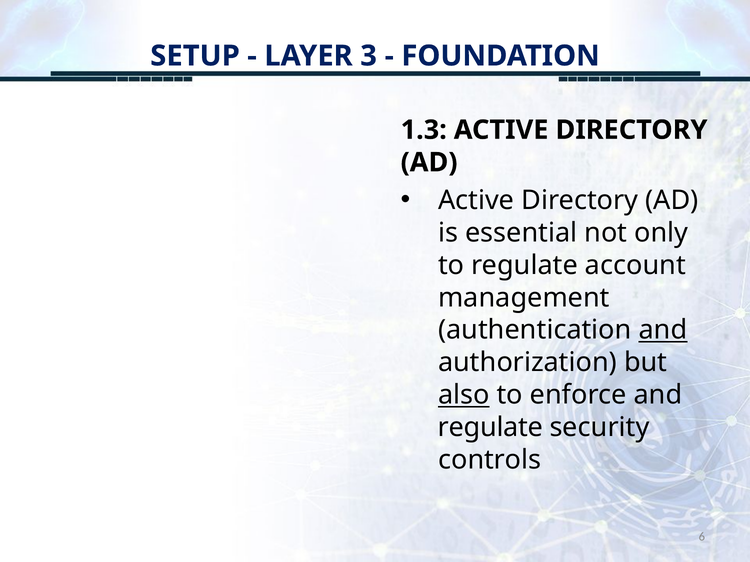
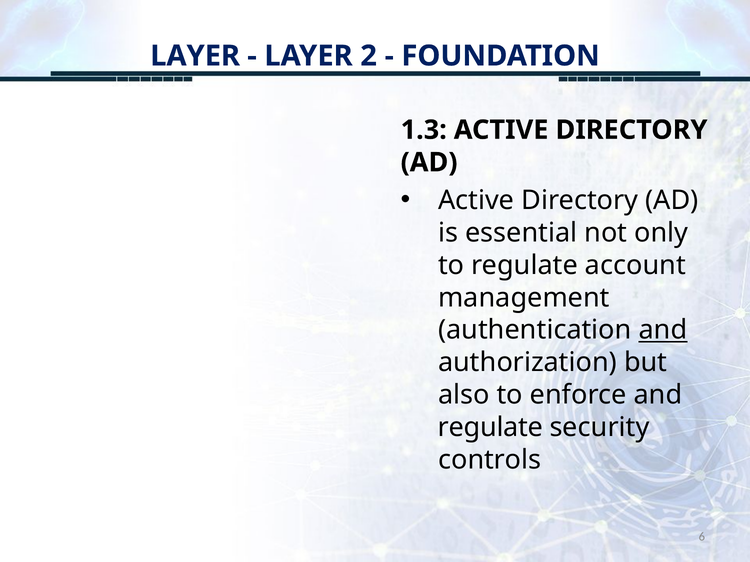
SETUP: SETUP -> LAYER (195, 56)
3: 3 -> 2 (369, 56)
also underline: present -> none (464, 395)
